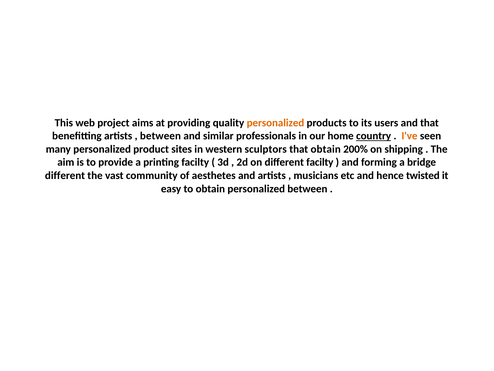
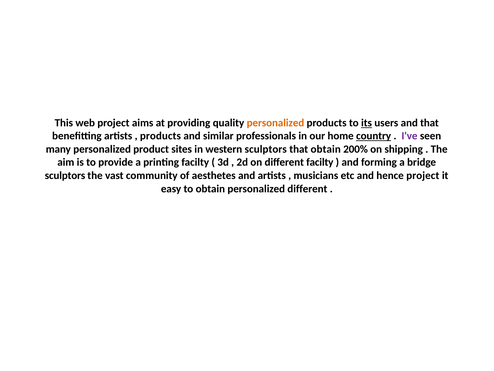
its underline: none -> present (367, 123)
between: between -> products (160, 136)
I've colour: orange -> purple (409, 136)
different: different -> sculptors (65, 175)
hence twisted: twisted -> project (423, 175)
personalized between: between -> different (307, 188)
